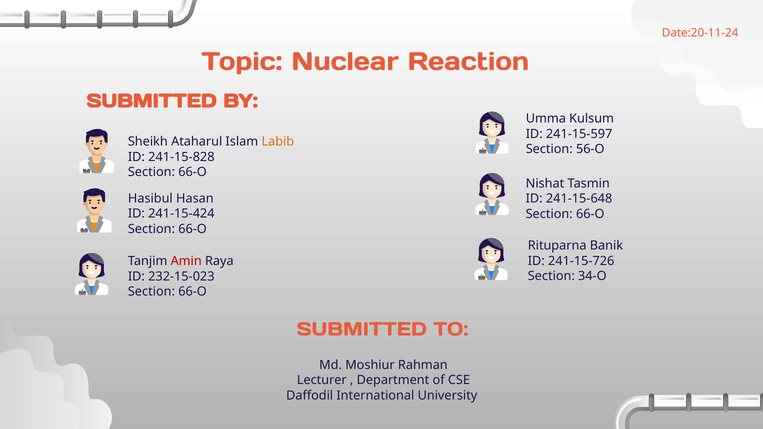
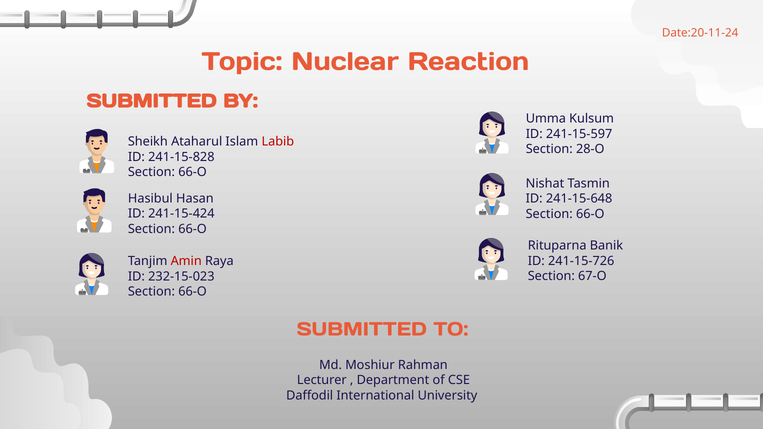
Labib colour: orange -> red (278, 142)
56-O: 56-O -> 28-O (590, 149)
34-O: 34-O -> 67-O (592, 276)
